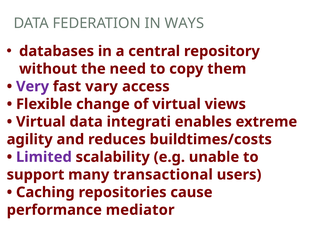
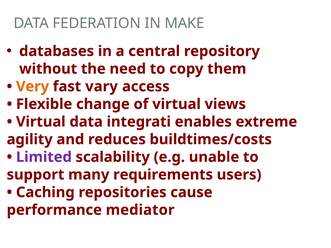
WAYS: WAYS -> MAKE (184, 23)
Very colour: purple -> orange (33, 87)
transactional: transactional -> requirements (163, 175)
